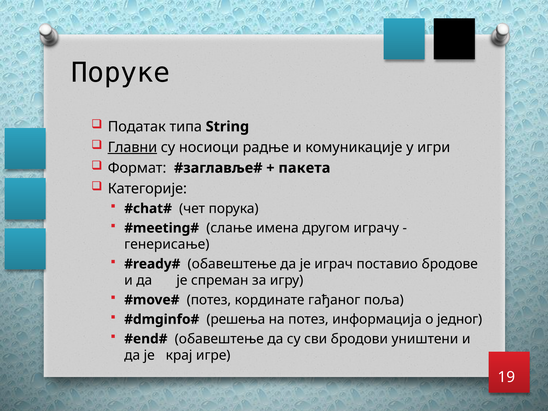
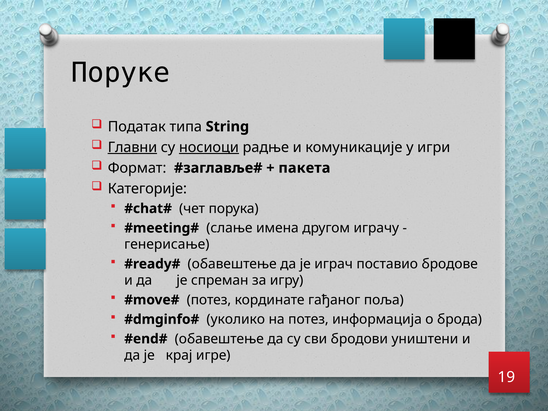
носиоци underline: none -> present (209, 147)
решења: решења -> уколико (236, 319)
једног: једног -> брода (459, 319)
